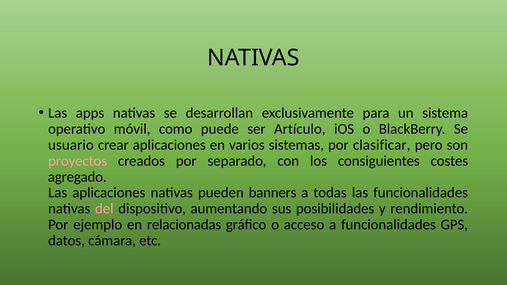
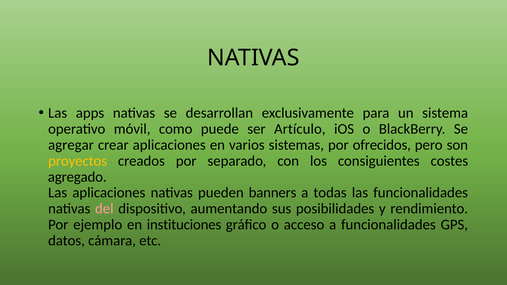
usuario: usuario -> agregar (71, 145)
clasificar: clasificar -> ofrecidos (382, 145)
proyectos colour: pink -> yellow (78, 161)
relacionadas: relacionadas -> instituciones (184, 225)
